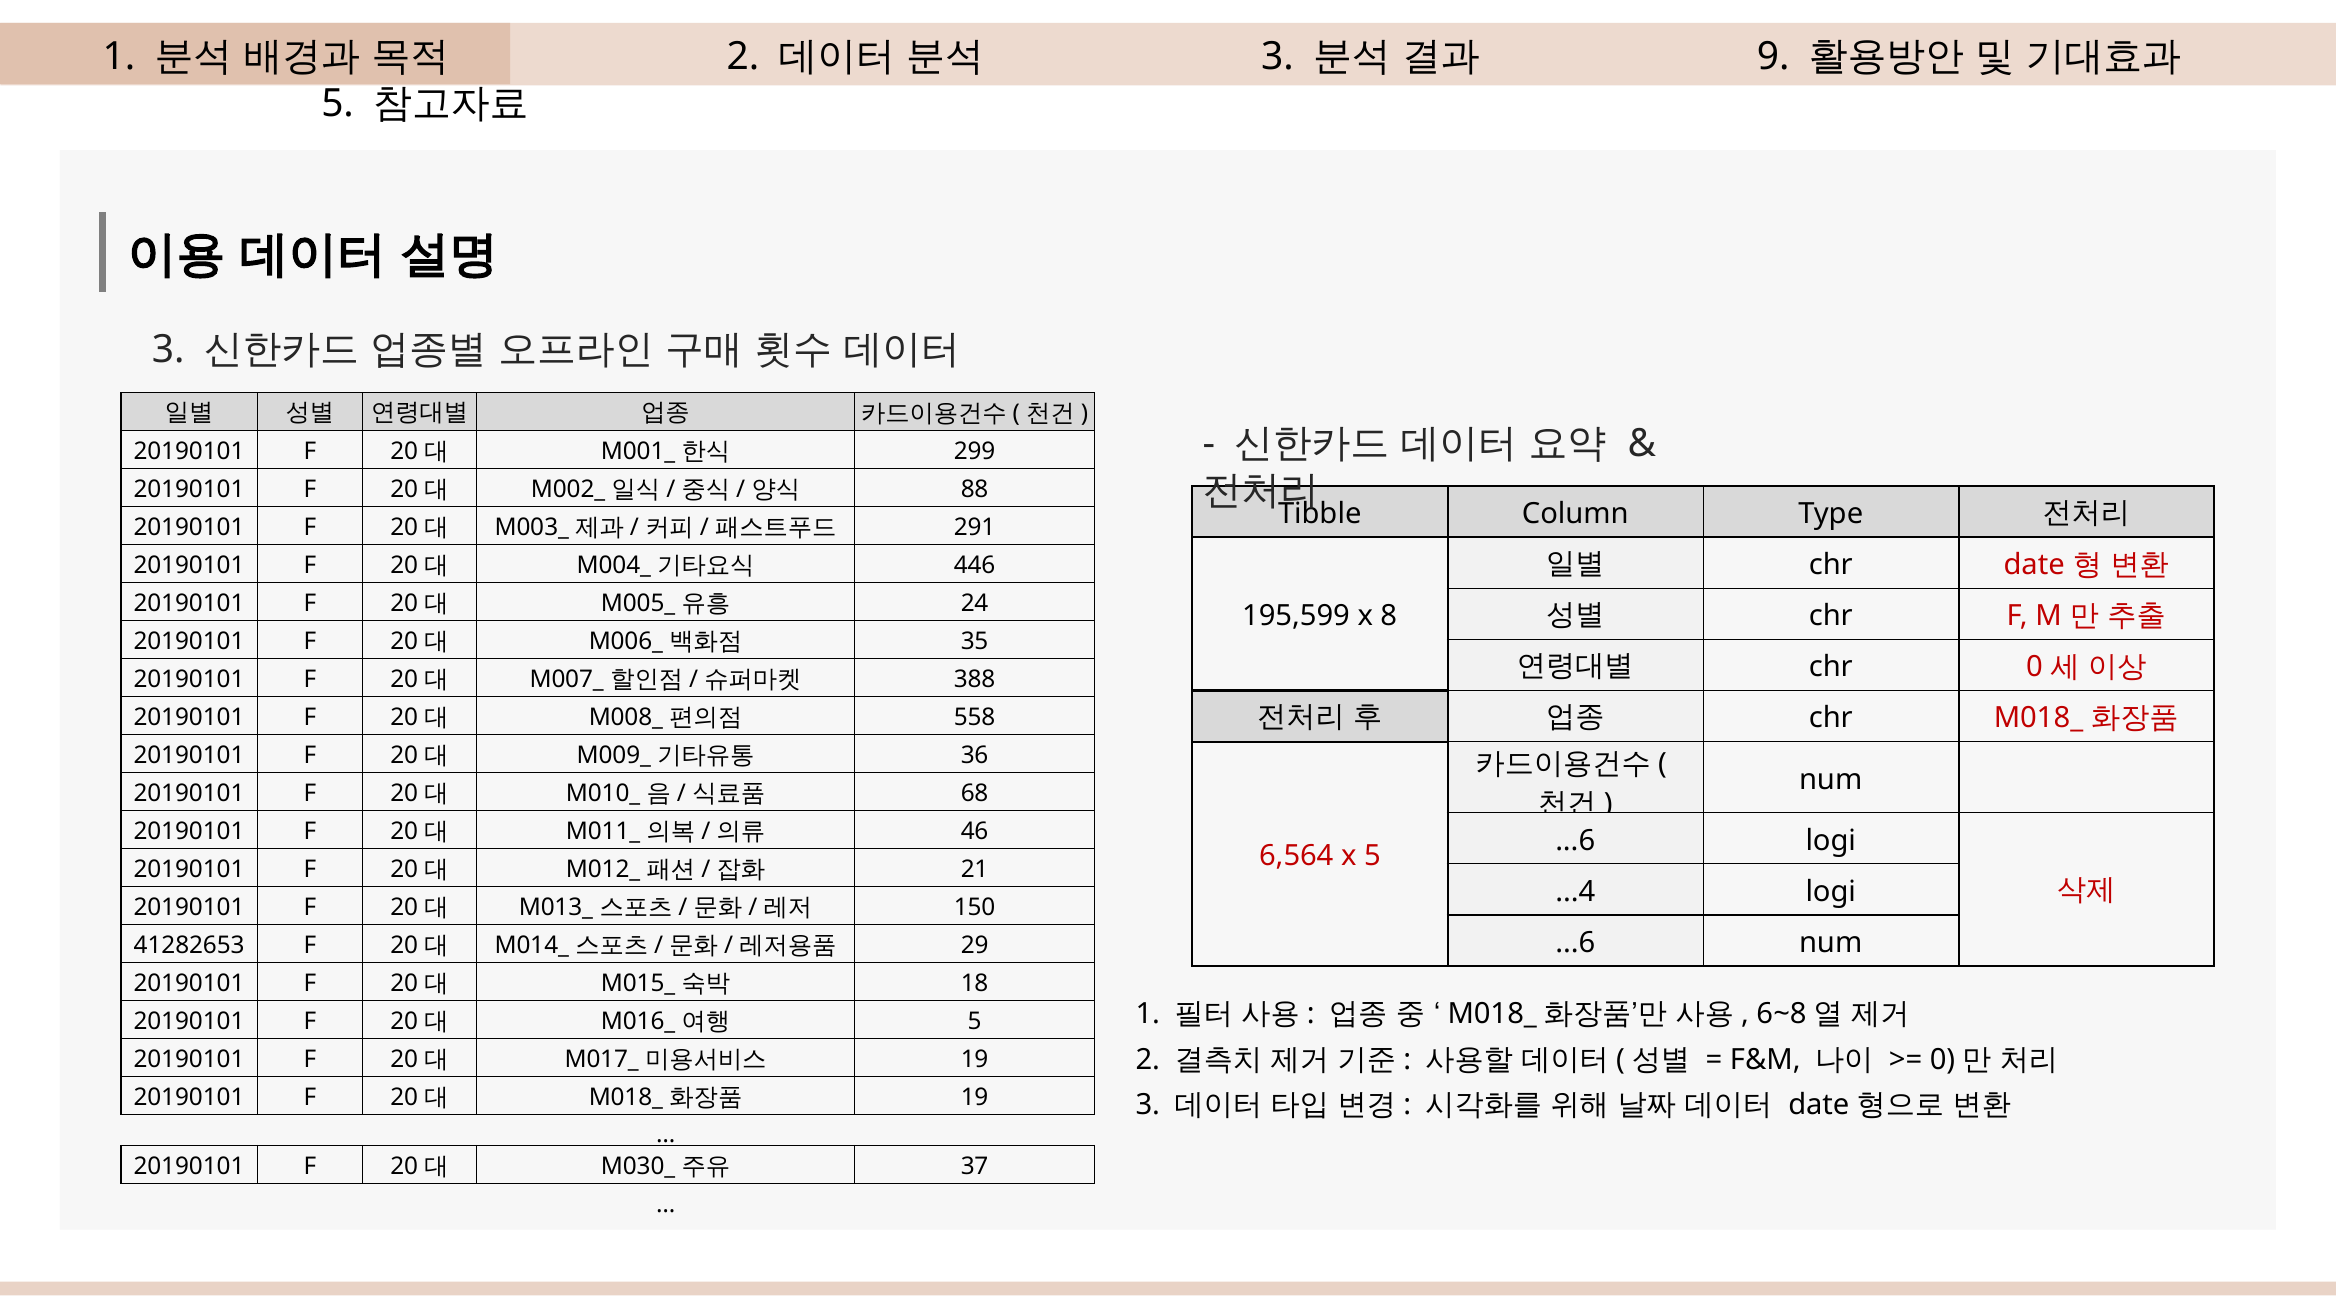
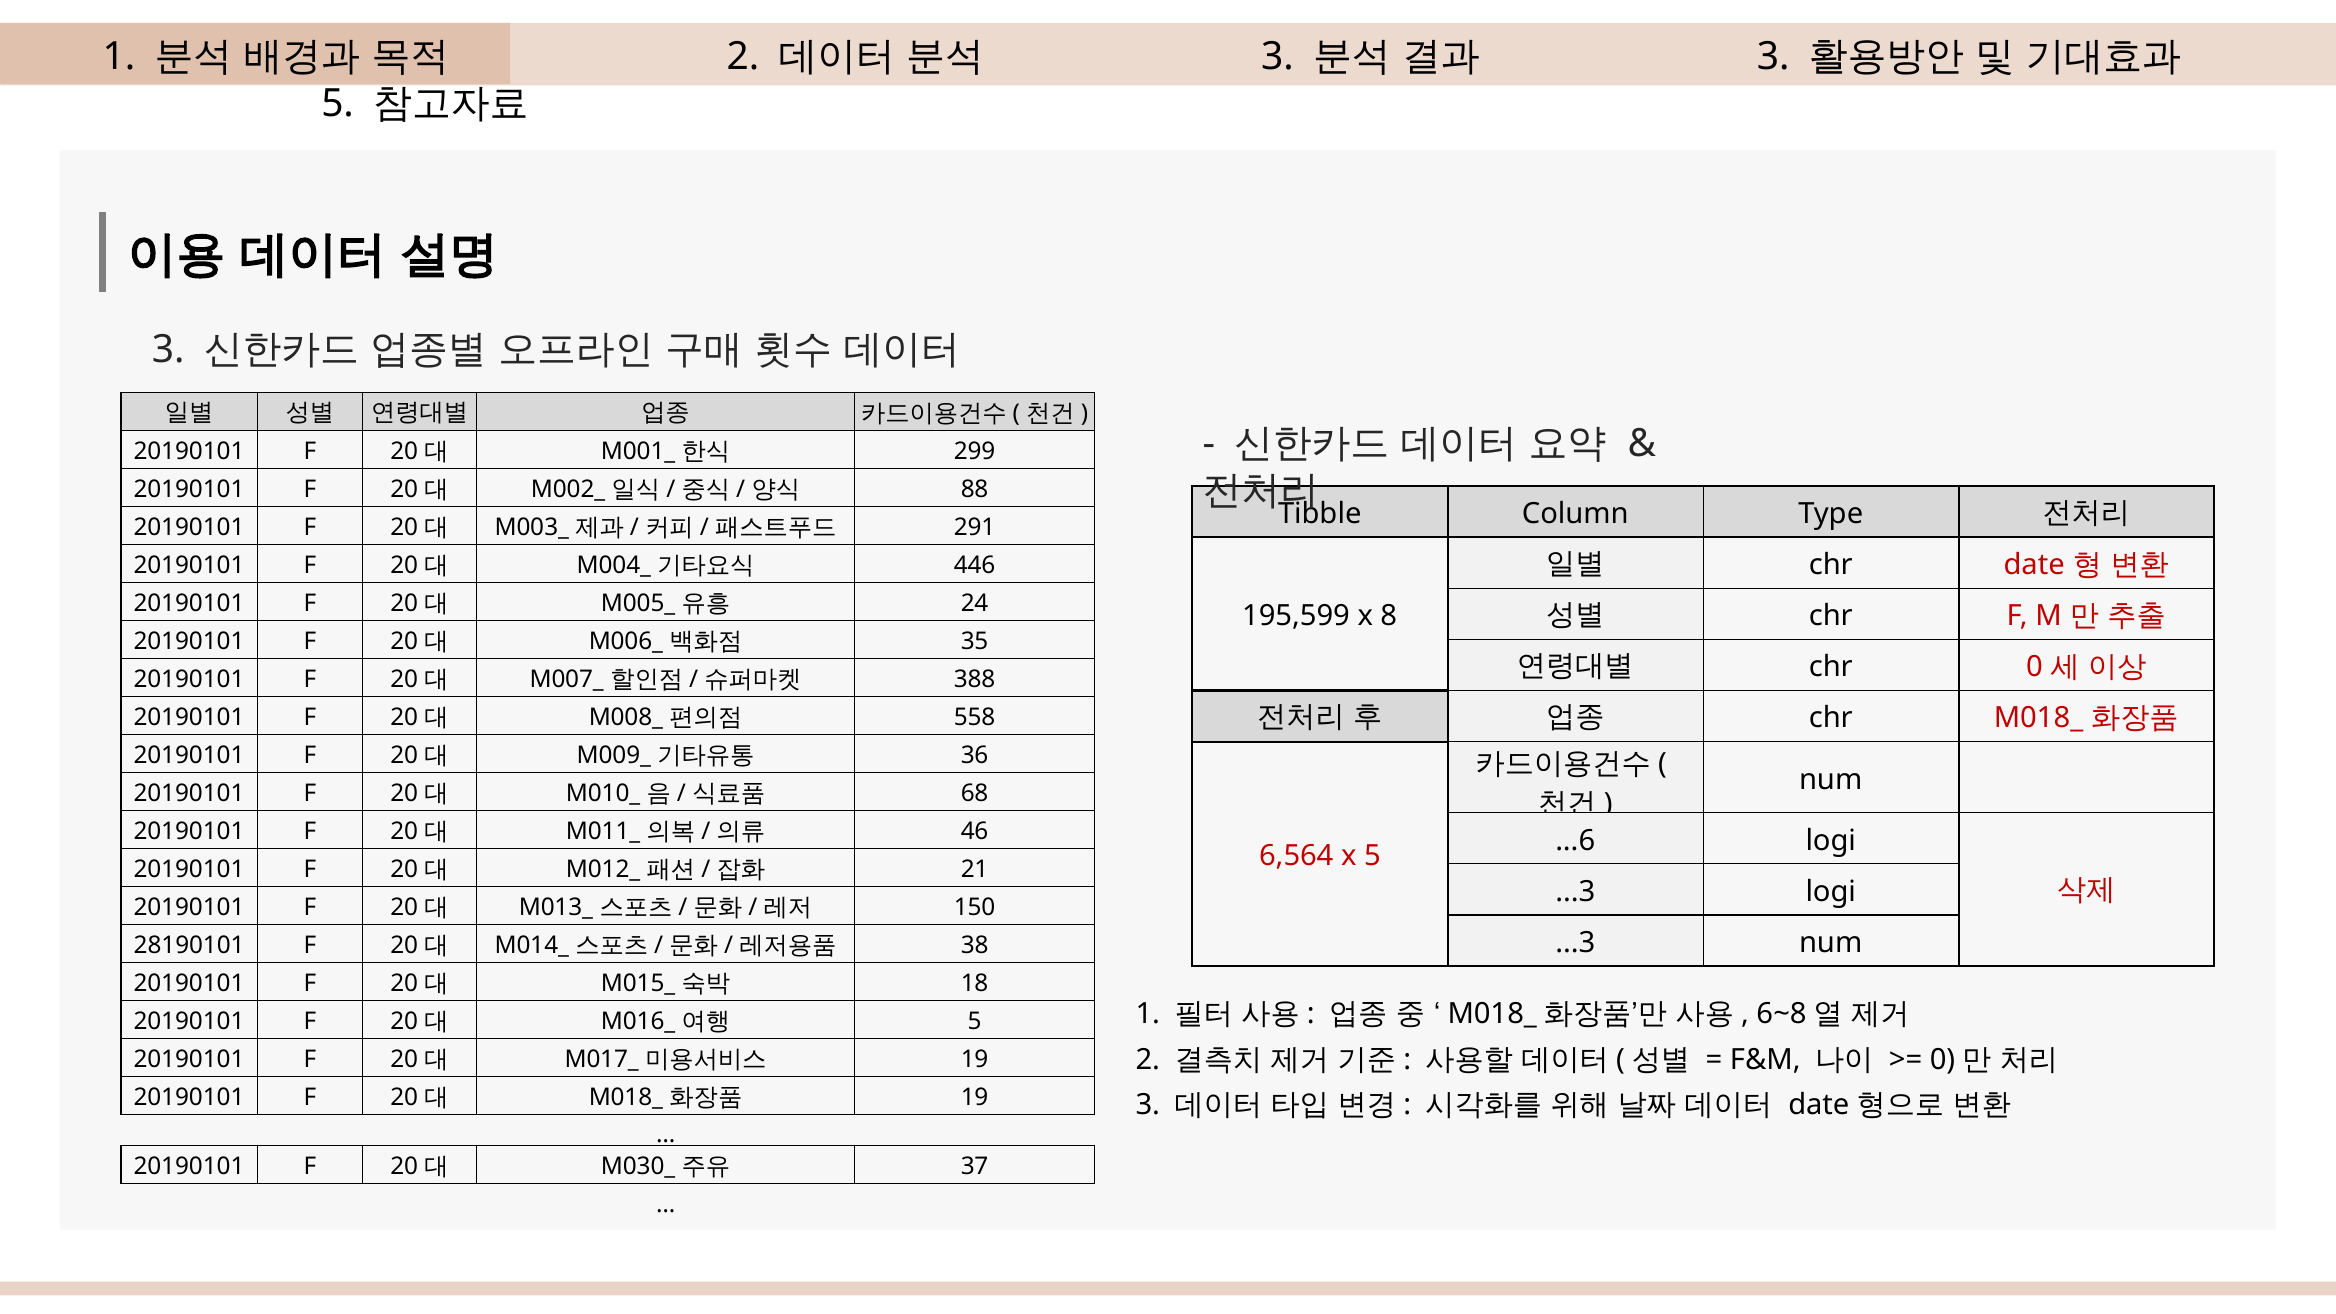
9: 9 -> 3 (1773, 57)
...4: ...4 -> ...3 (1575, 892)
...6: ...6 -> ...3 (1575, 943)
41282653: 41282653 -> 28190101 (189, 946)
29: 29 -> 38 (975, 946)
